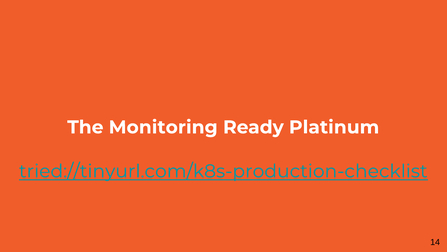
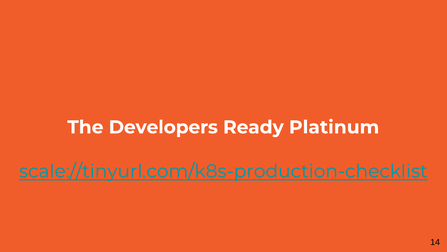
Monitoring: Monitoring -> Developers (163, 127)
tried://tinyurl.com/k8s-production-checklist: tried://tinyurl.com/k8s-production-checklist -> scale://tinyurl.com/k8s-production-checklist (223, 171)
